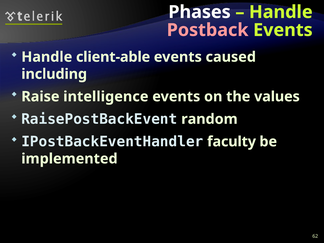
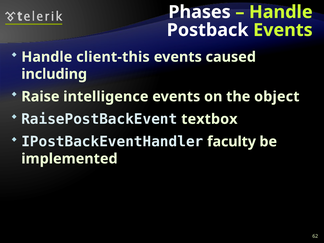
Postback colour: pink -> white (208, 30)
client-able: client-able -> client-this (113, 57)
values: values -> object (277, 97)
random: random -> textbox (209, 119)
